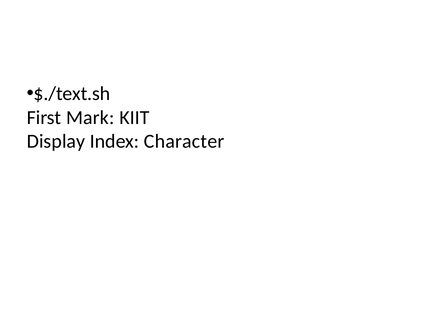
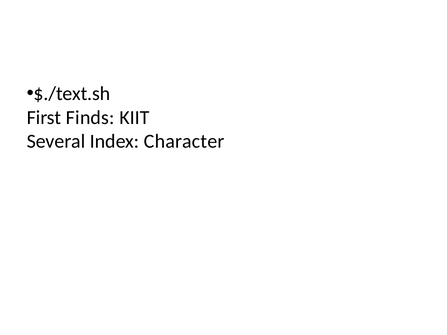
Mark: Mark -> Finds (90, 118)
Display: Display -> Several (56, 141)
